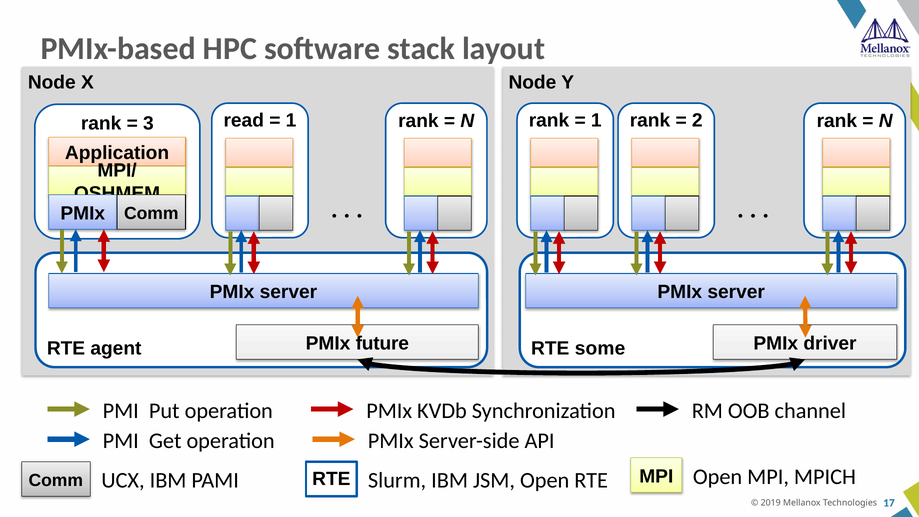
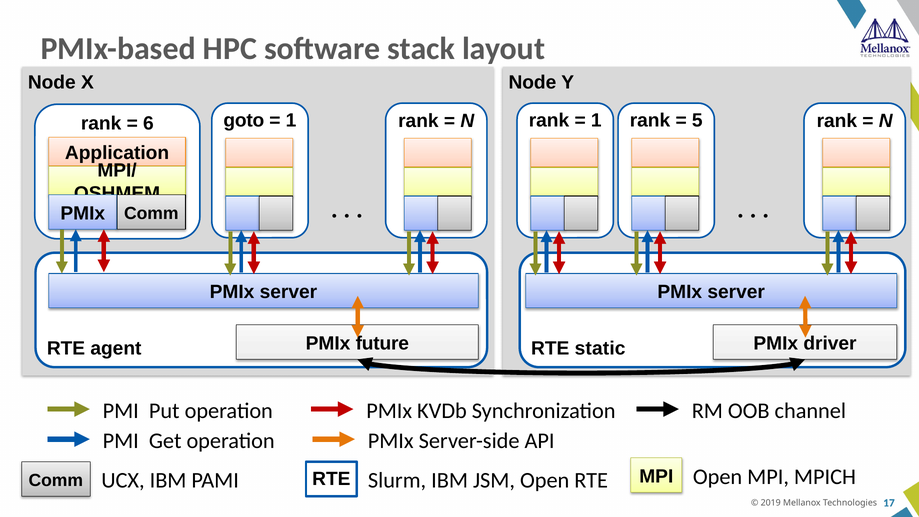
read: read -> goto (244, 121)
2: 2 -> 5 (697, 121)
3: 3 -> 6 (148, 124)
some: some -> static (600, 349)
